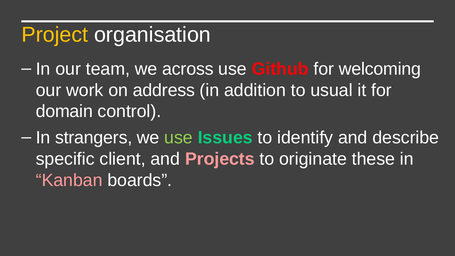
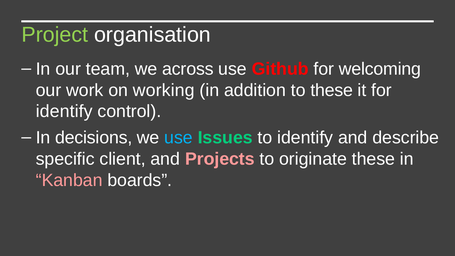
Project colour: yellow -> light green (55, 35)
address: address -> working (164, 90)
to usual: usual -> these (332, 90)
domain: domain -> identify (64, 111)
strangers: strangers -> decisions (94, 138)
use colour: light green -> light blue (179, 138)
